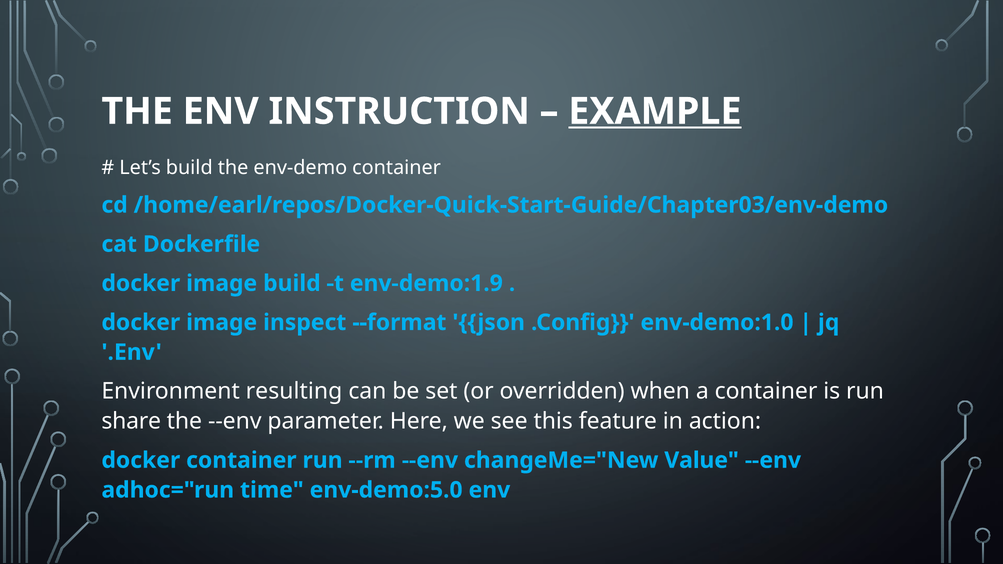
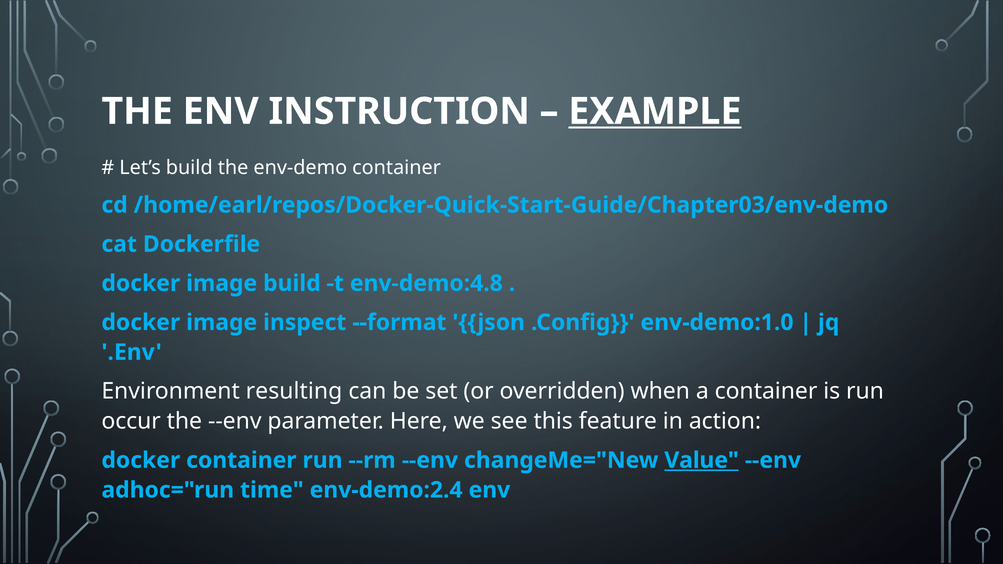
env-demo:1.9: env-demo:1.9 -> env-demo:4.8 (426, 283)
share: share -> occur (131, 421)
Value underline: none -> present (702, 460)
env-demo:5.0: env-demo:5.0 -> env-demo:2.4 (386, 490)
